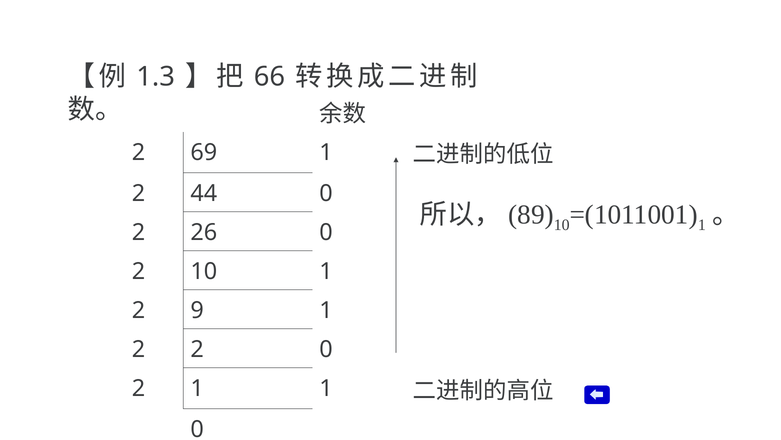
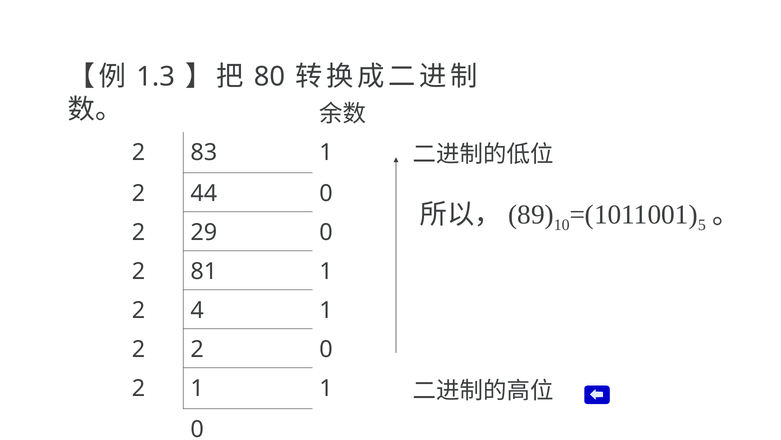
66: 66 -> 80 (269, 77)
69: 69 -> 83 (204, 152)
1: 1 -> 5 (702, 225)
26: 26 -> 29 (204, 232)
2 10: 10 -> 81 (204, 271)
9: 9 -> 4 (197, 310)
